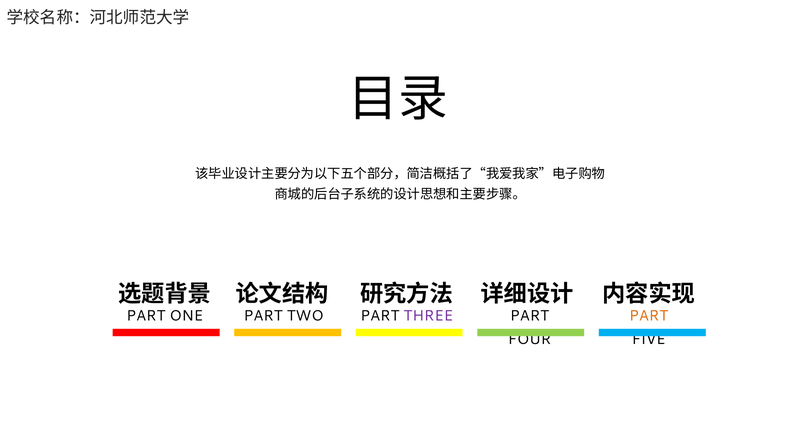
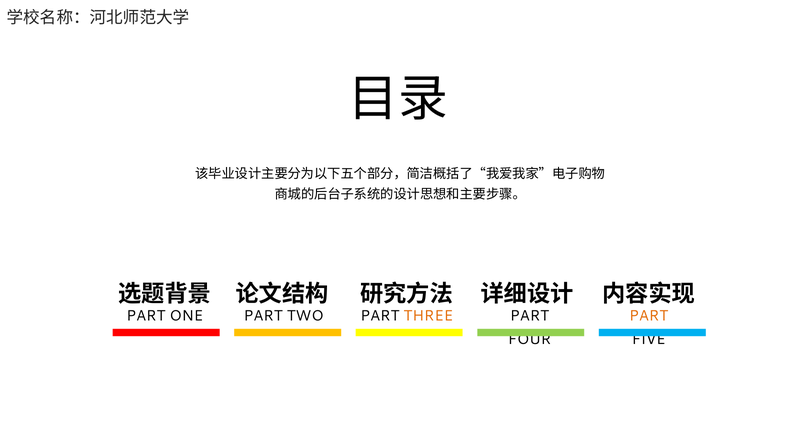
THREE colour: purple -> orange (428, 316)
